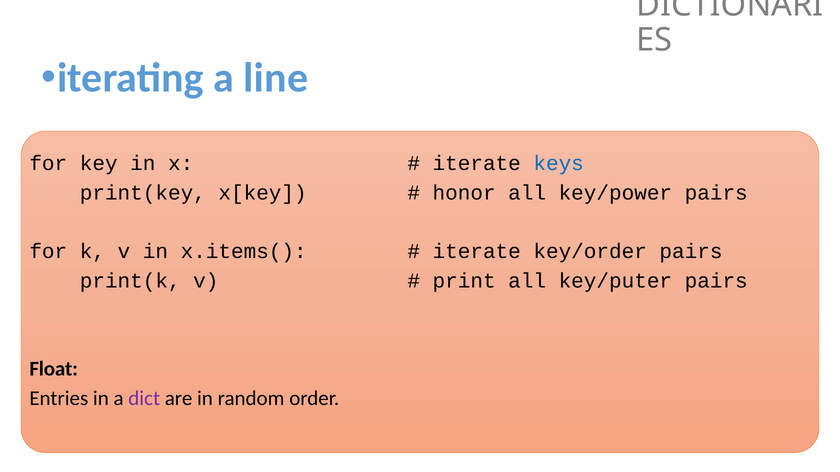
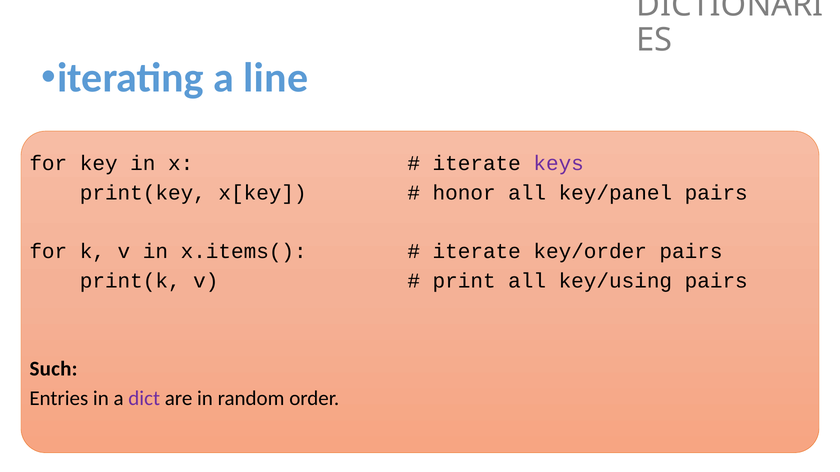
keys colour: blue -> purple (559, 164)
key/power: key/power -> key/panel (615, 193)
key/puter: key/puter -> key/using (615, 281)
Float: Float -> Such (53, 369)
